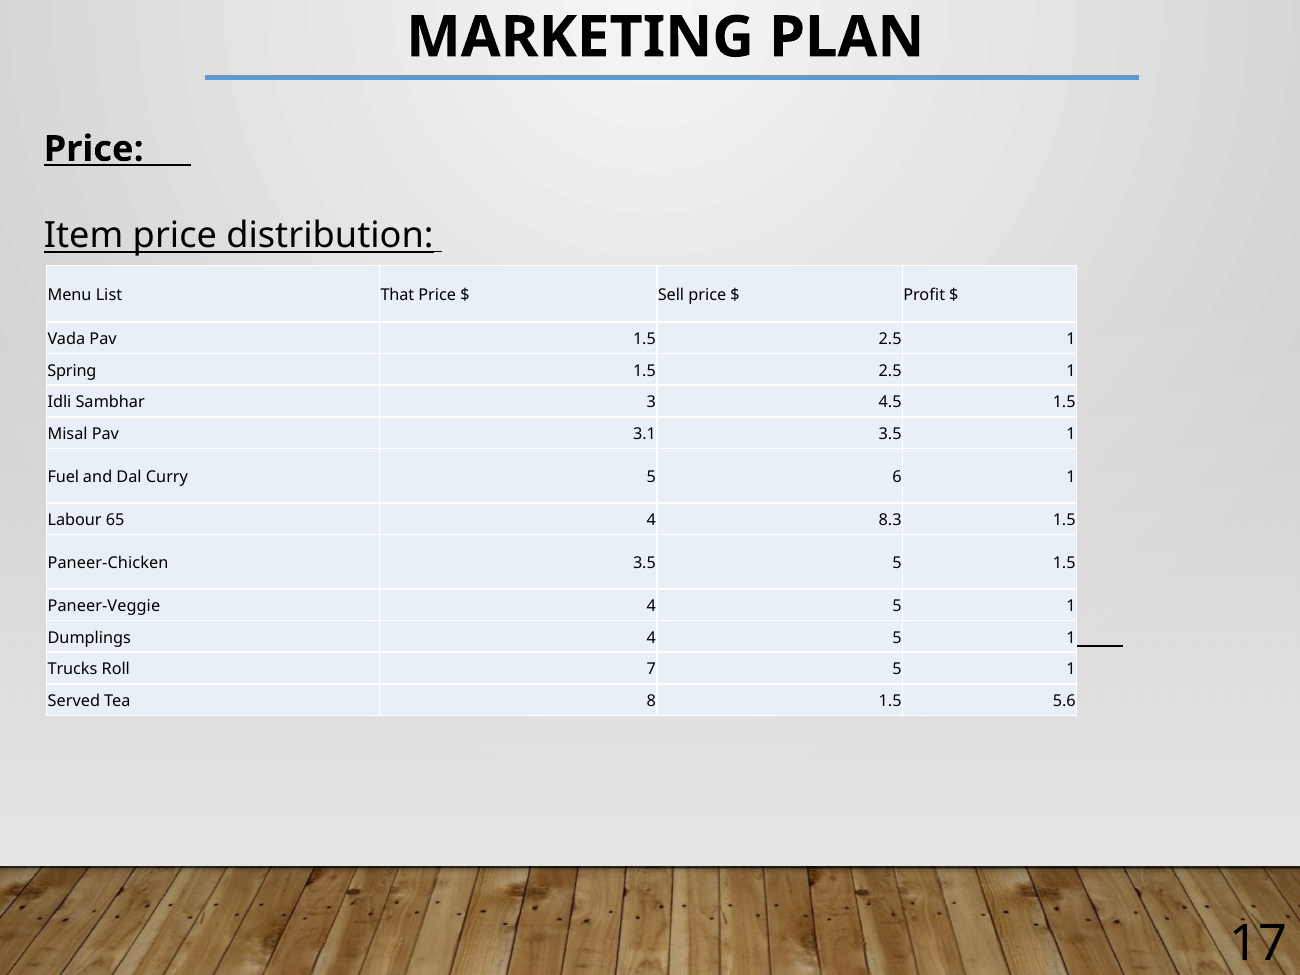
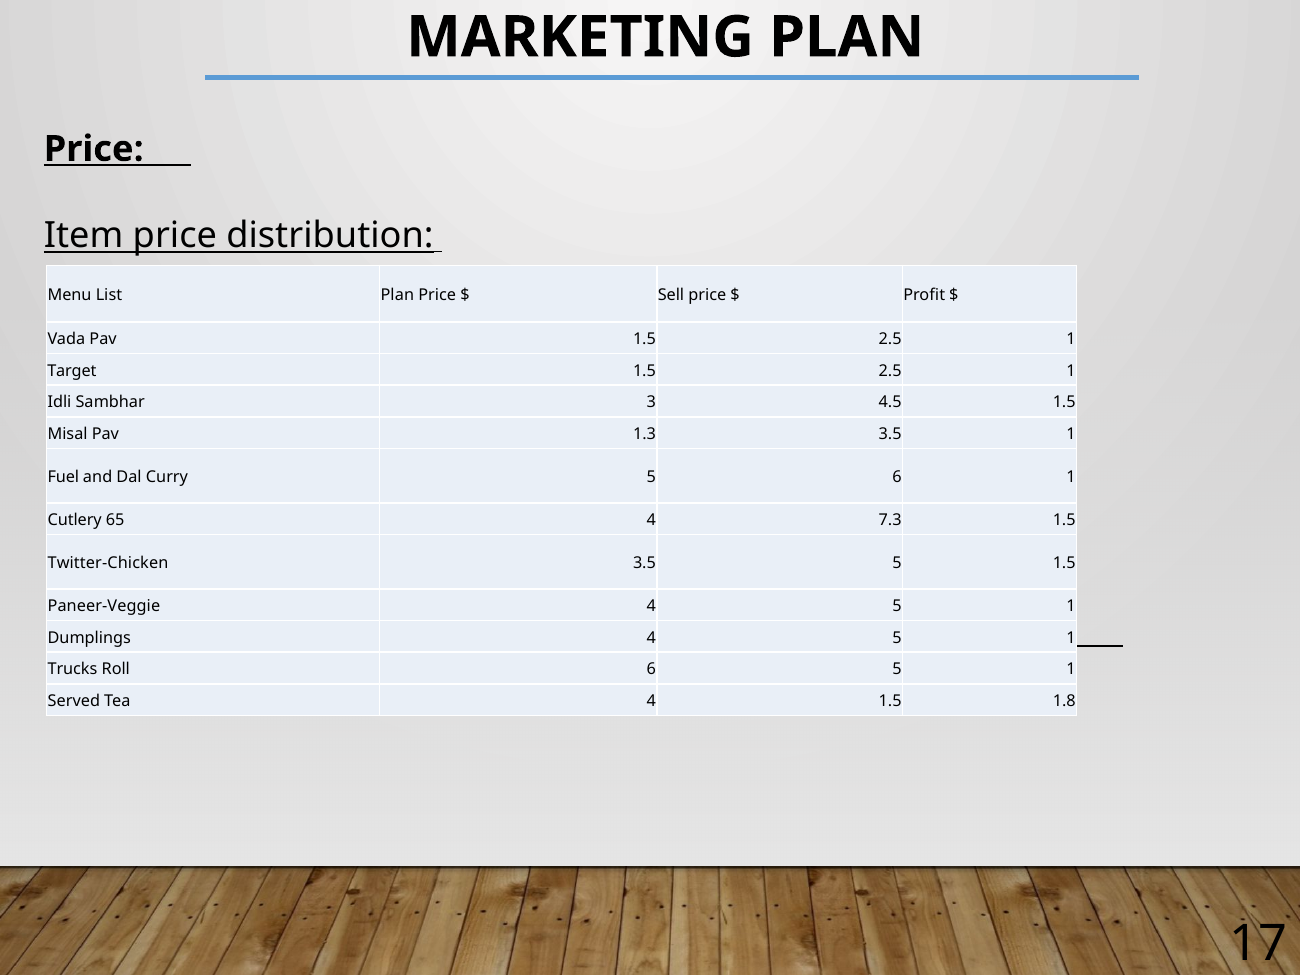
List That: That -> Plan (397, 295)
Spring: Spring -> Target (72, 371)
3.1: 3.1 -> 1.3 (644, 434)
Labour: Labour -> Cutlery (75, 520)
8.3: 8.3 -> 7.3 (890, 520)
Paneer-Chicken: Paneer-Chicken -> Twitter-Chicken (108, 563)
Roll 7: 7 -> 6 (651, 669)
Tea 8: 8 -> 4 (651, 701)
5.6: 5.6 -> 1.8 (1064, 701)
